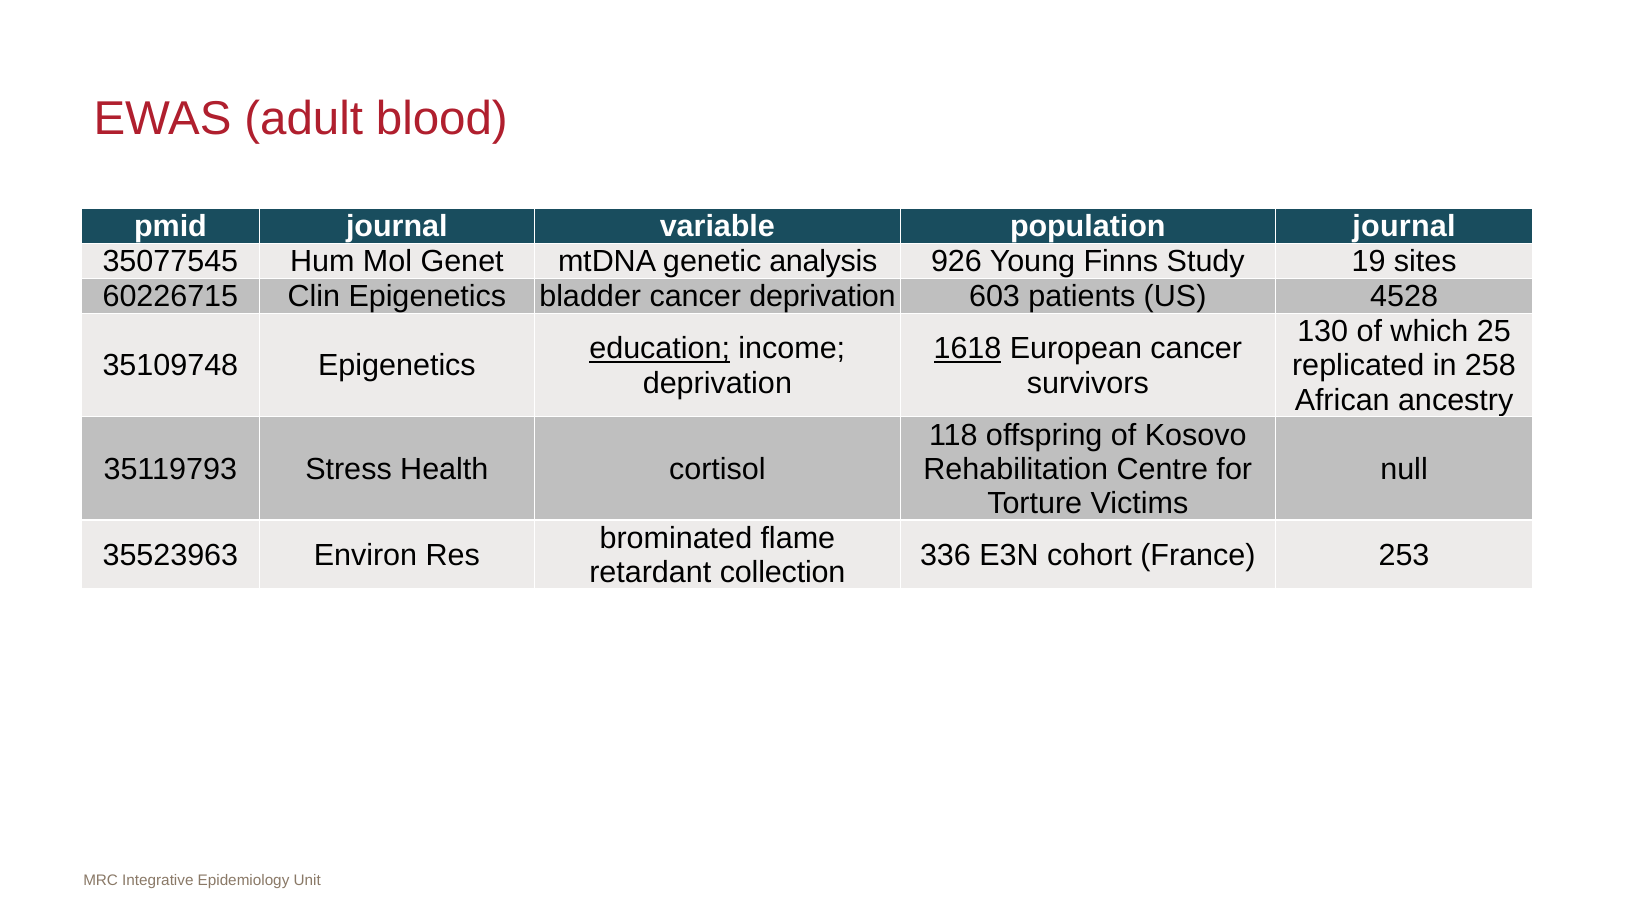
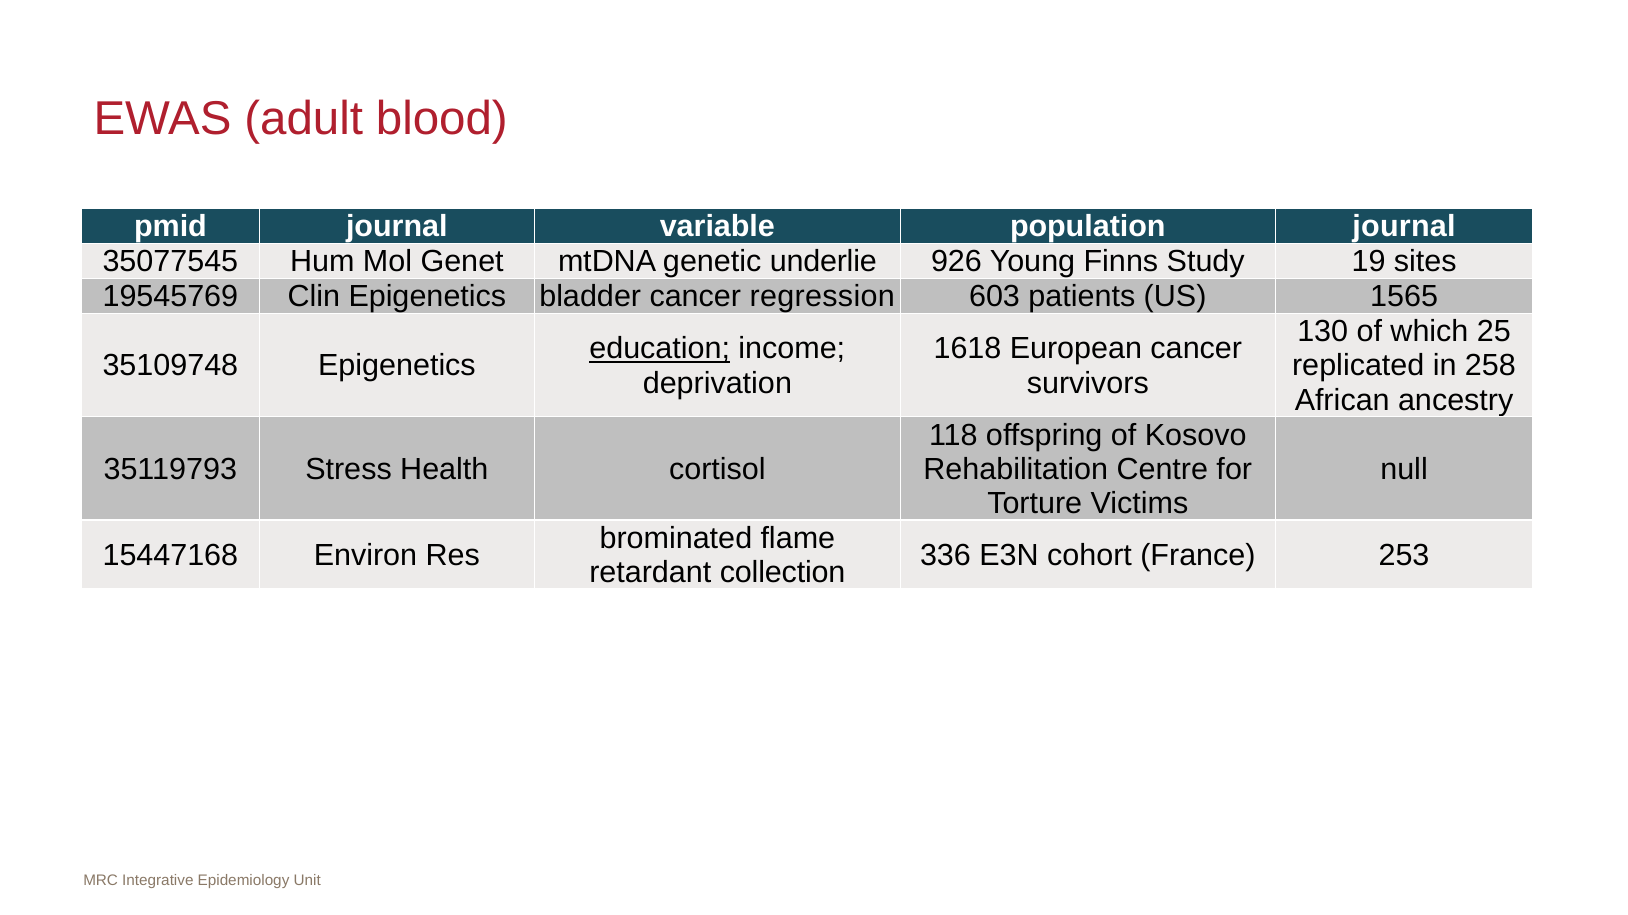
analysis: analysis -> underlie (823, 262)
60226715: 60226715 -> 19545769 (170, 297)
cancer deprivation: deprivation -> regression (822, 297)
4528: 4528 -> 1565 (1404, 297)
1618 underline: present -> none (967, 349)
35523963: 35523963 -> 15447168 (170, 556)
